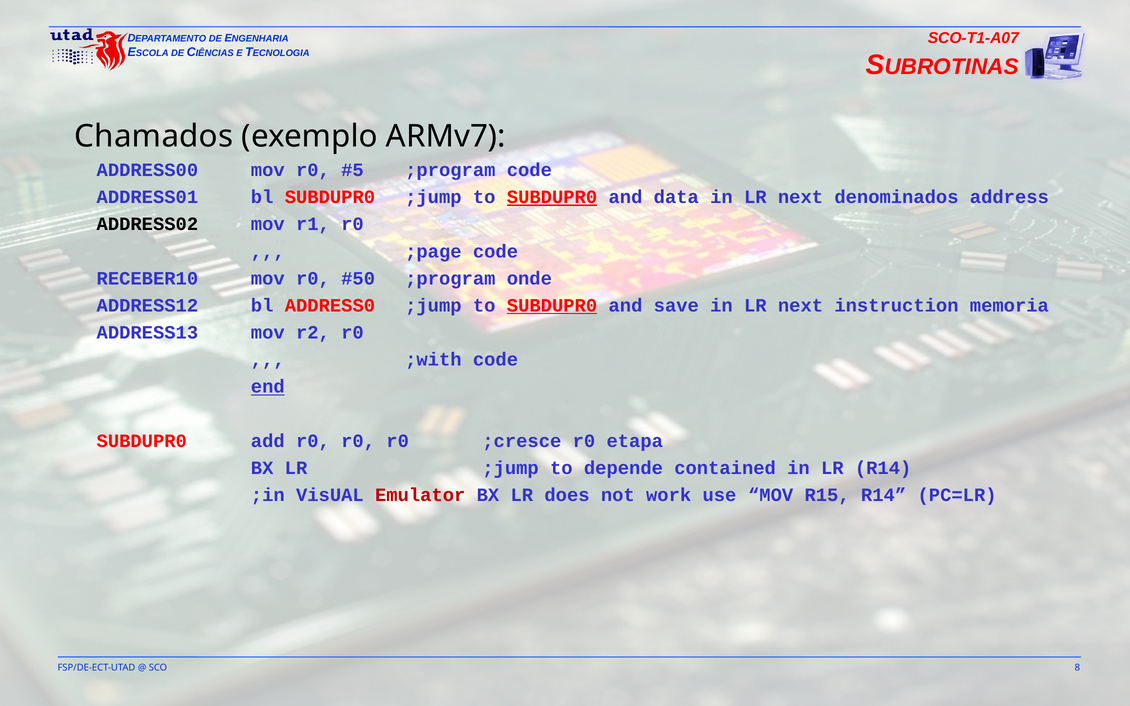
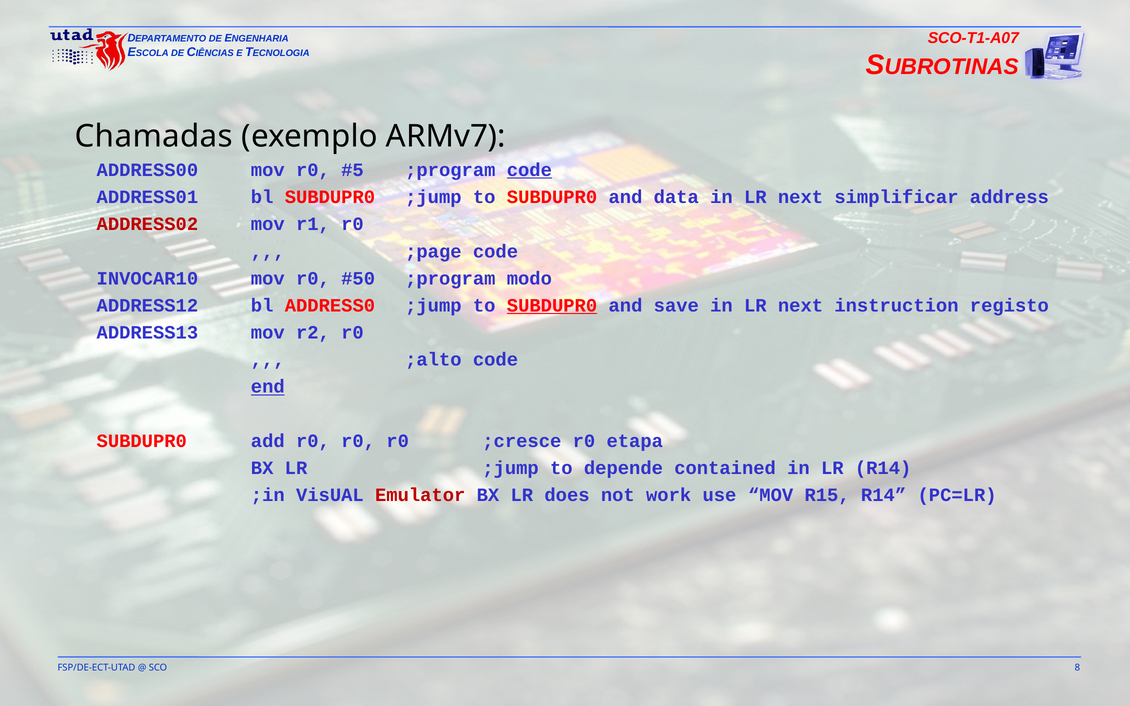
Chamados: Chamados -> Chamadas (154, 136)
code underline: none -> present (529, 170)
SUBDUPR0 underline: present -> none (552, 197)
denominados: denominados -> simplificar (896, 197)
ADDRESS02 colour: black -> red (147, 224)
RECEBER10: RECEBER10 -> INVOCAR10 (147, 279)
onde: onde -> modo (529, 279)
memoria: memoria -> registo (1009, 306)
;with: ;with -> ;alto (433, 360)
